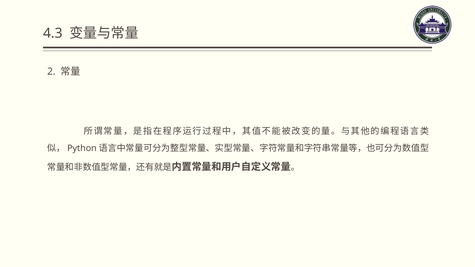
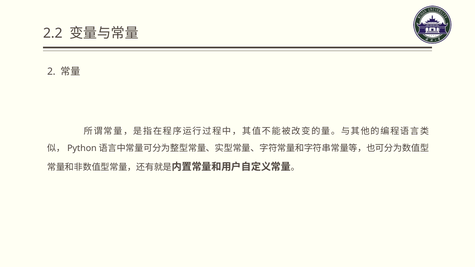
4.3: 4.3 -> 2.2 (53, 33)
